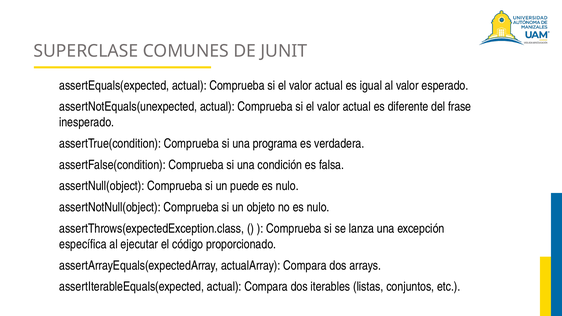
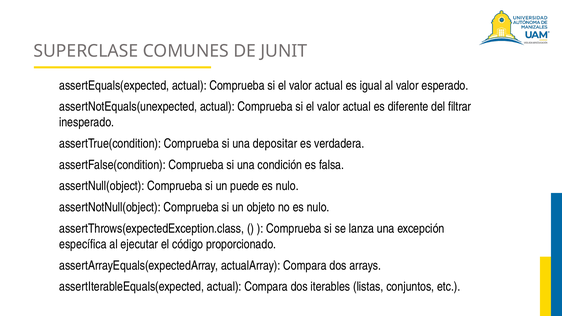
frase: frase -> filtrar (460, 107)
programa: programa -> depositar (275, 144)
